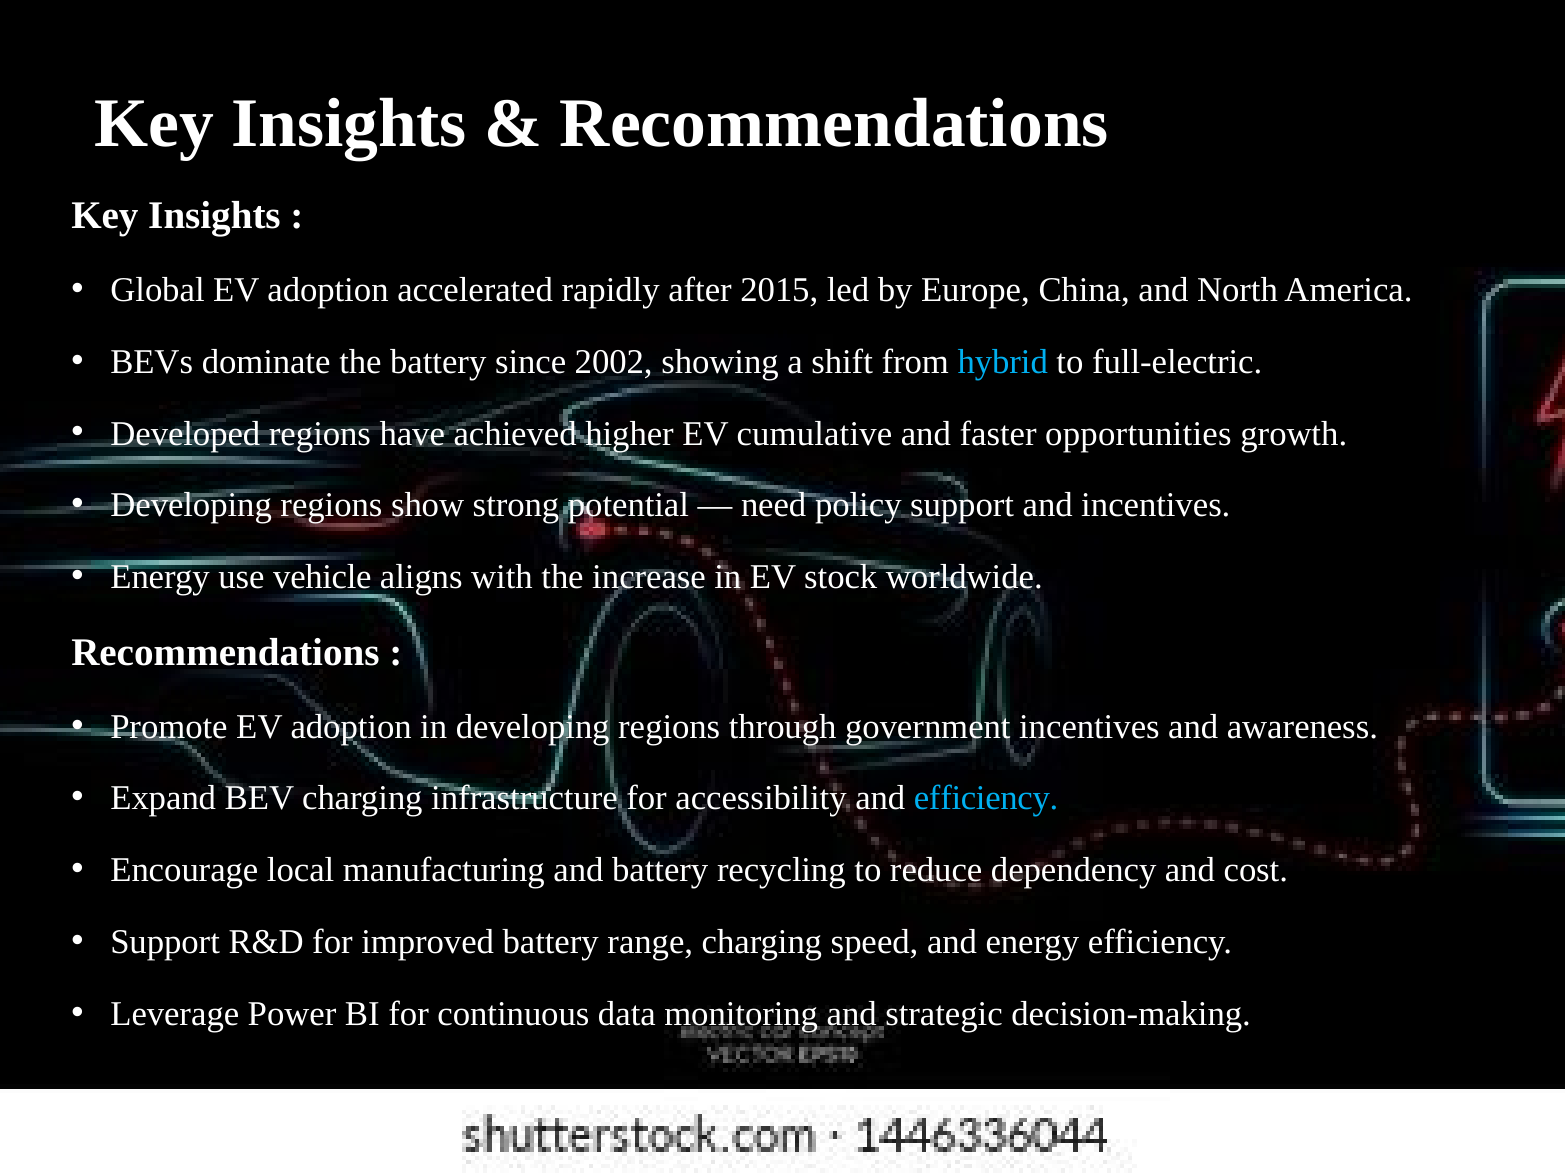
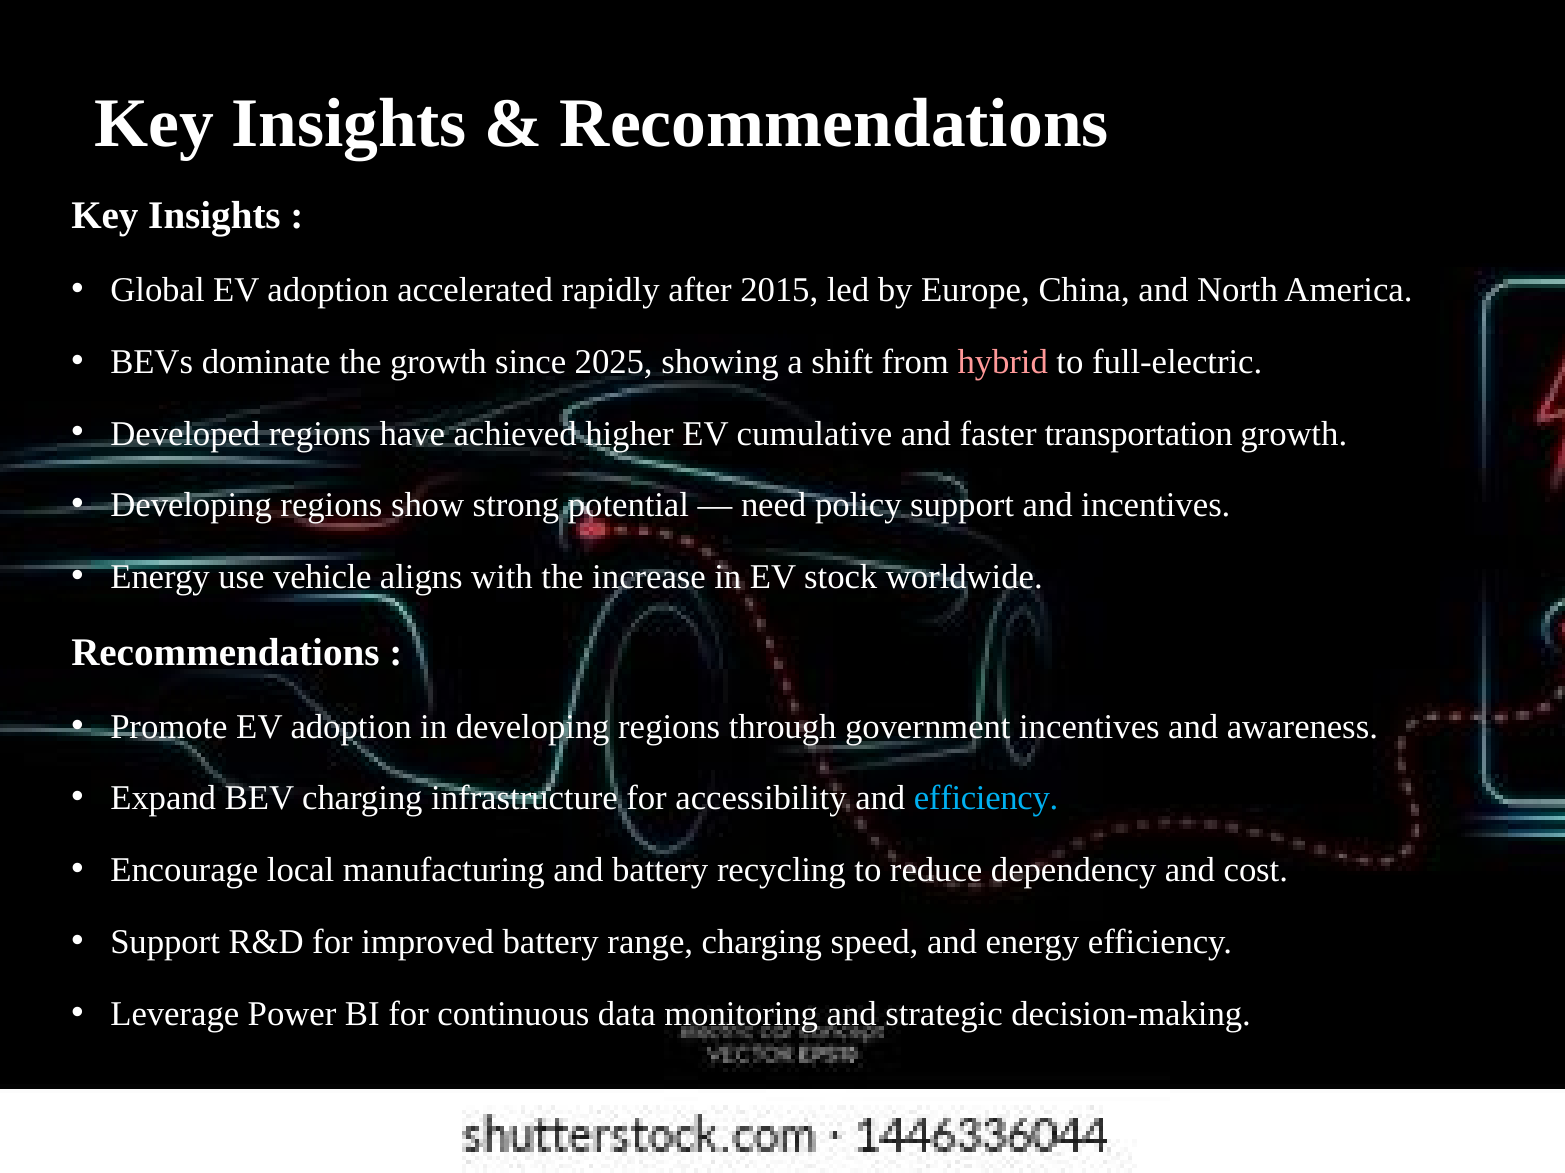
the battery: battery -> growth (438, 362)
2002: 2002 -> 2025 (614, 362)
hybrid colour: light blue -> pink (1003, 362)
opportunities: opportunities -> transportation (1139, 434)
